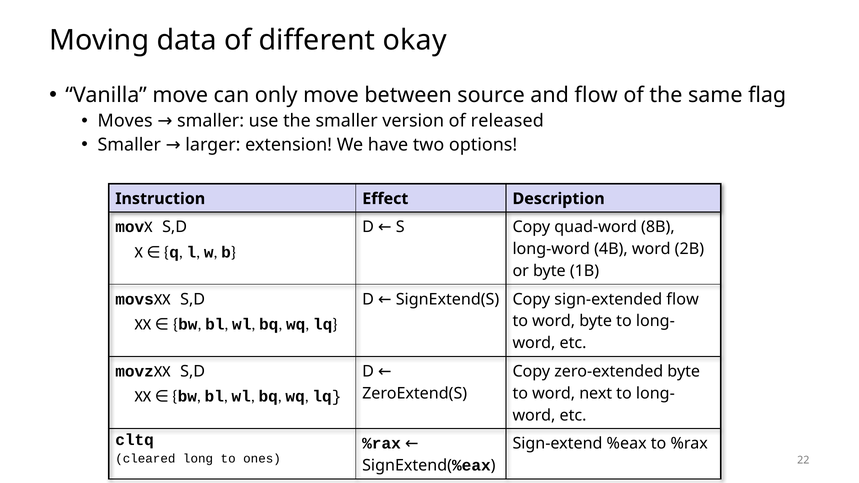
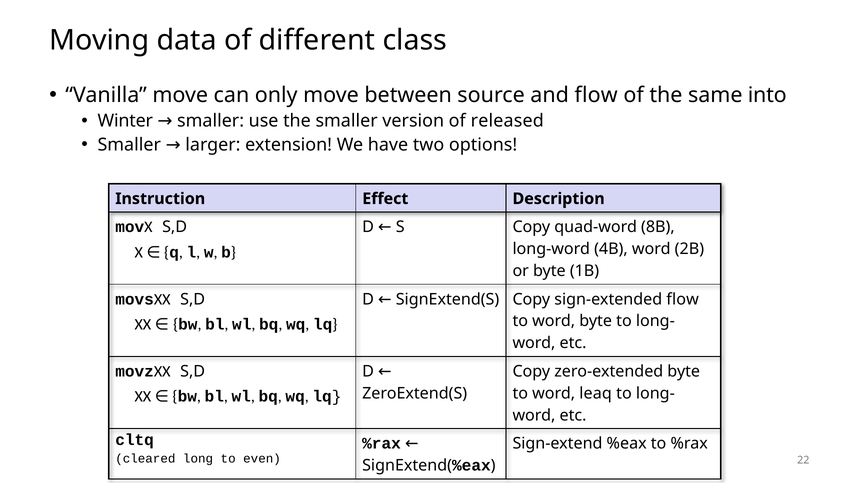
okay: okay -> class (415, 40)
flag: flag -> into (767, 95)
Moves: Moves -> Winter (125, 121)
next: next -> leaq (596, 394)
ones: ones -> even (262, 459)
